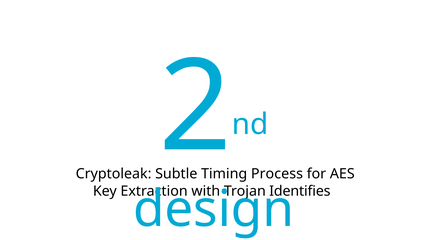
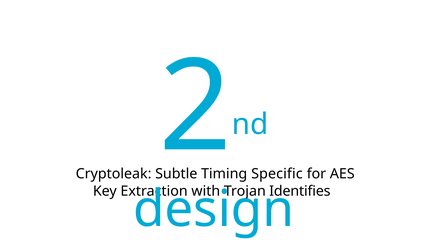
Process: Process -> Specific (277, 174)
